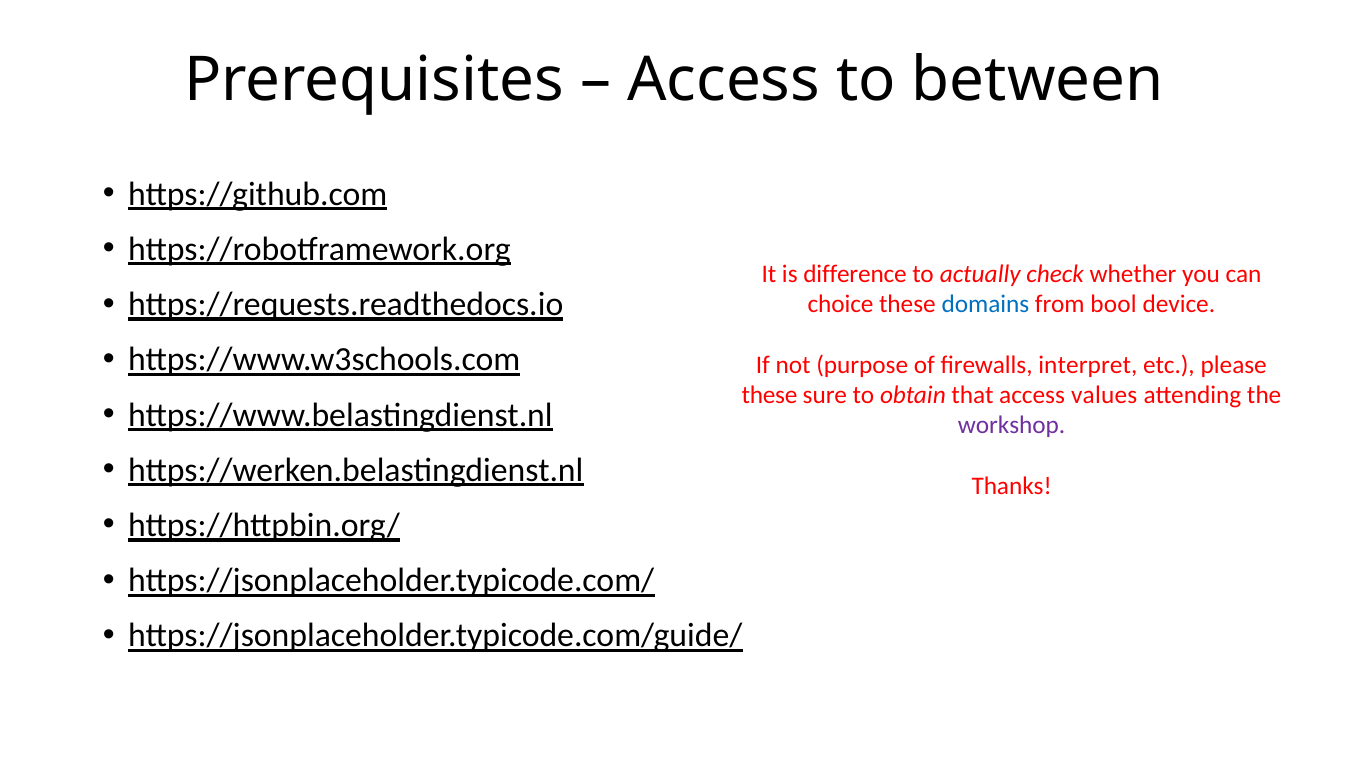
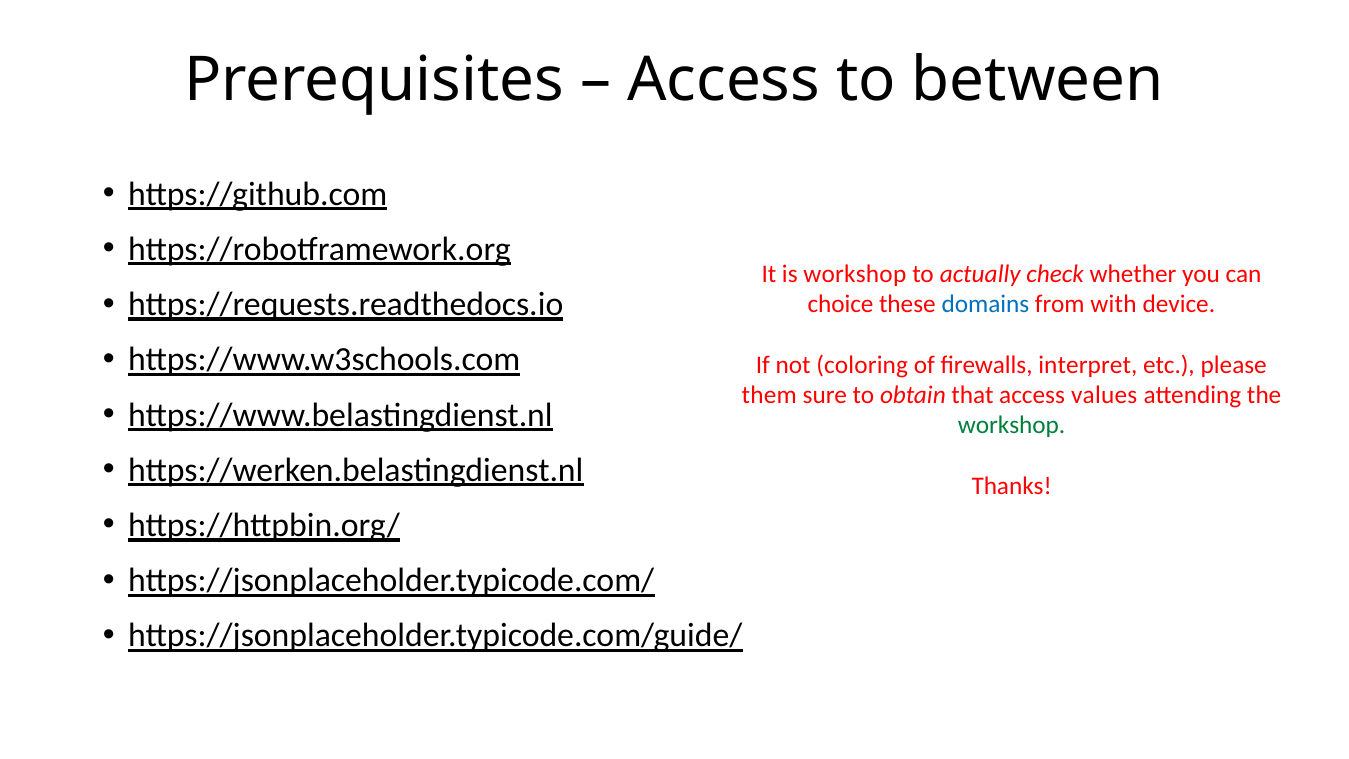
is difference: difference -> workshop (855, 274)
bool: bool -> with (1113, 304)
purpose: purpose -> coloring (862, 365)
these: these -> them (769, 395)
workshop colour: purple -> green (1012, 425)
